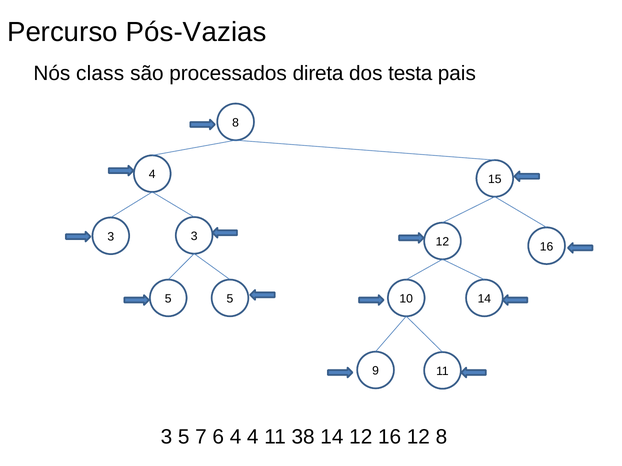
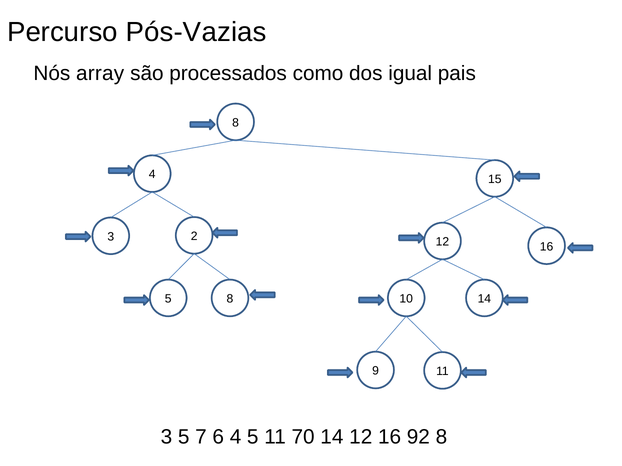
class: class -> array (100, 74)
direta: direta -> como (318, 74)
testa: testa -> igual (410, 74)
3 3: 3 -> 2 (194, 236)
5 5: 5 -> 8 (230, 299)
4 4: 4 -> 5 (253, 438)
38: 38 -> 70 (303, 438)
12 16 12: 12 -> 92 (418, 438)
